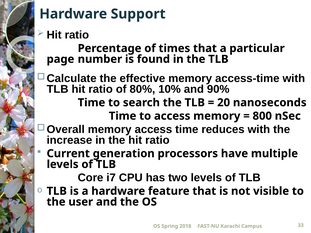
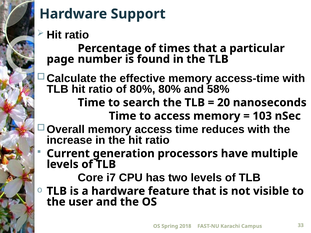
80% 10%: 10% -> 80% (170, 89)
90%: 90% -> 58% (218, 89)
800: 800 -> 103 (262, 116)
